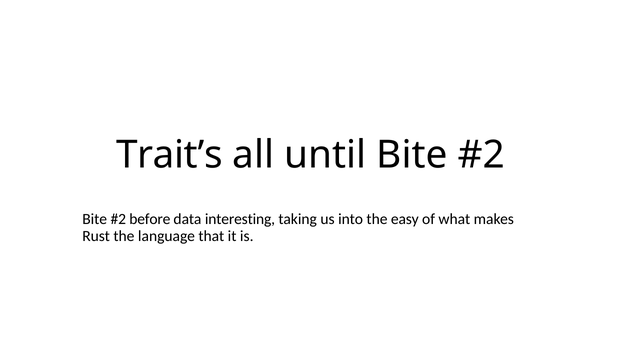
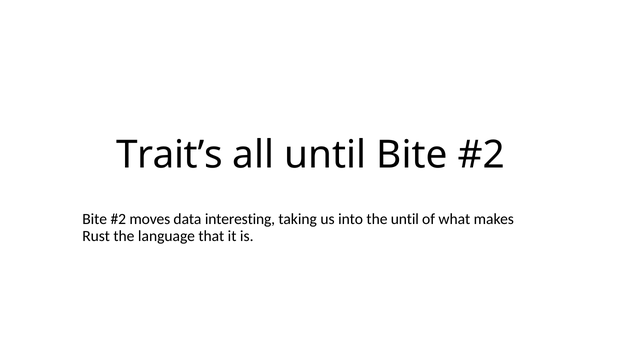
before: before -> moves (150, 219)
the easy: easy -> until (405, 219)
